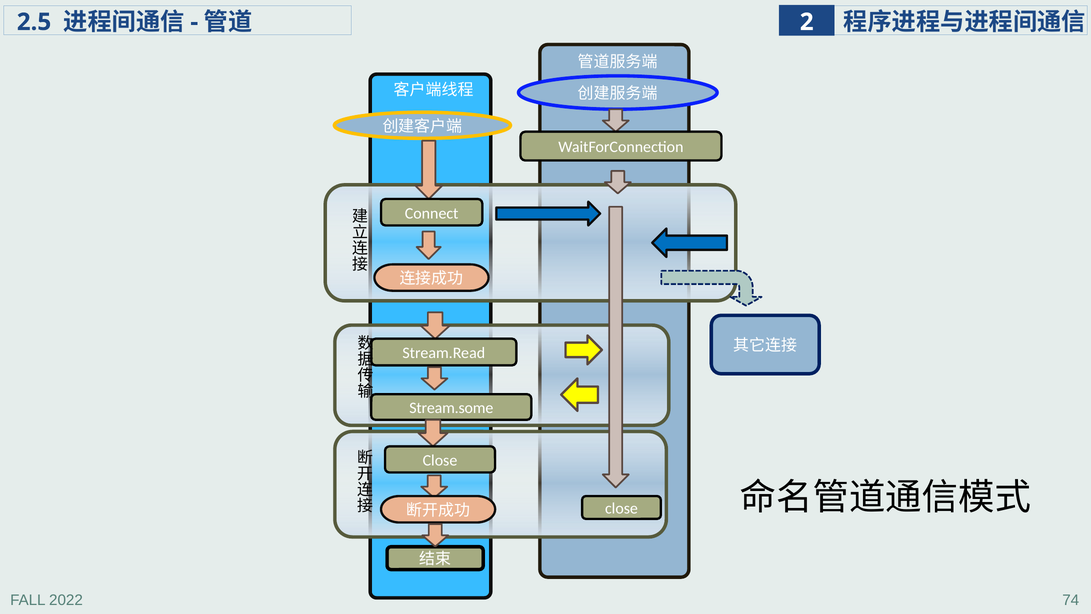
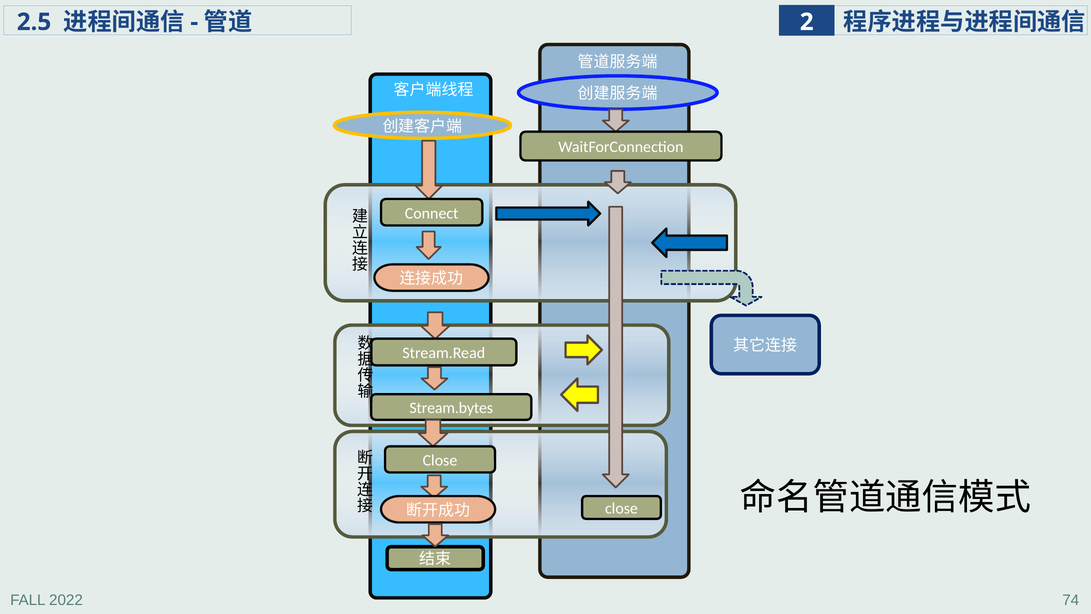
Stream.some: Stream.some -> Stream.bytes (451, 408)
